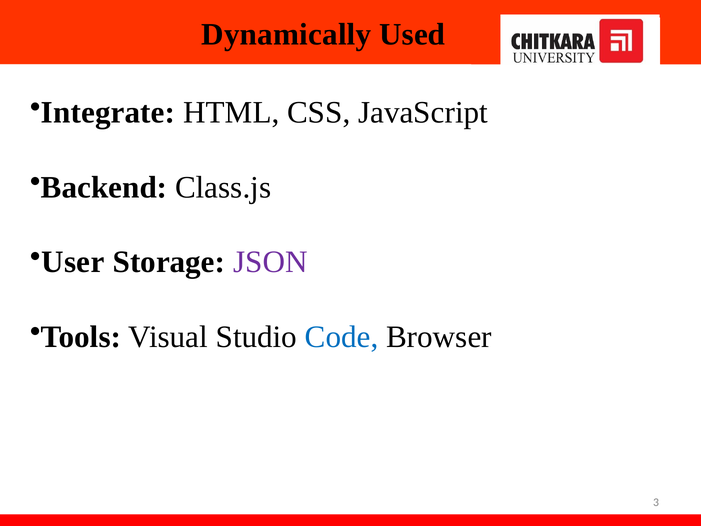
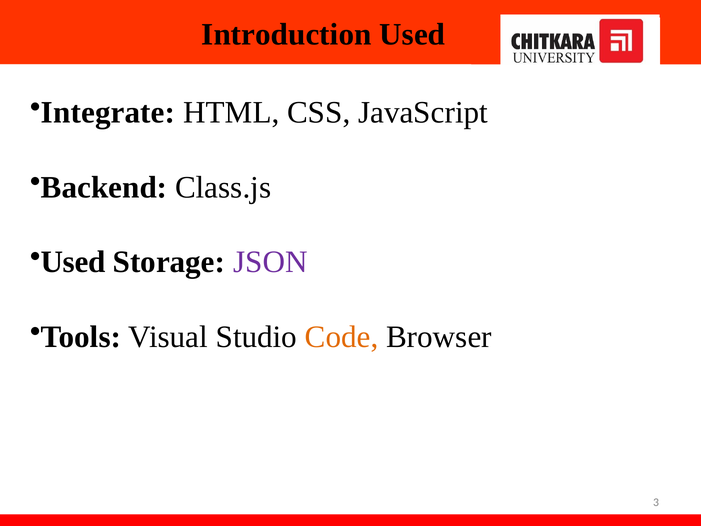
Dynamically: Dynamically -> Introduction (286, 34)
User: User -> Used (73, 262)
Code colour: blue -> orange (342, 337)
